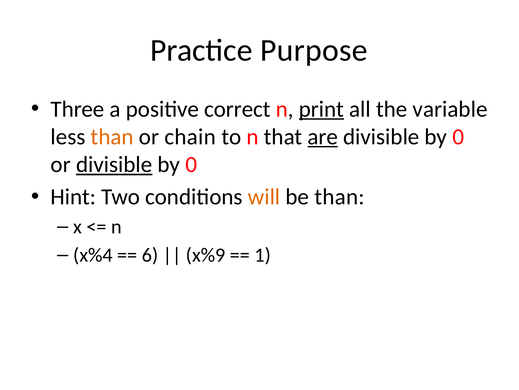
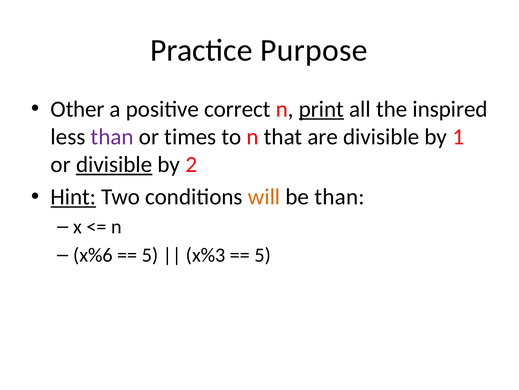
Three: Three -> Other (78, 109)
variable: variable -> inspired (450, 109)
than colour: orange -> purple (112, 137)
chain: chain -> times (190, 137)
are underline: present -> none (323, 137)
0: 0 -> 1 (458, 137)
0: 0 -> 2 (191, 164)
Hint underline: none -> present (73, 197)
x%4: x%4 -> x%6 (93, 255)
6: 6 -> 5 (150, 255)
x%9: x%9 -> x%3 (206, 255)
1: 1 -> 5 (263, 255)
